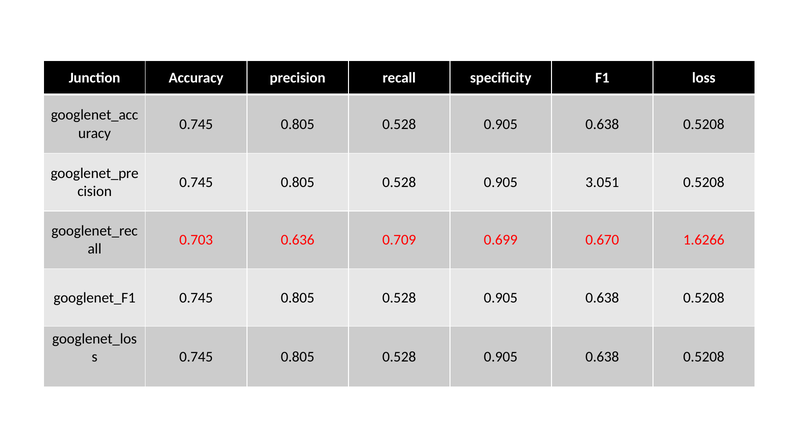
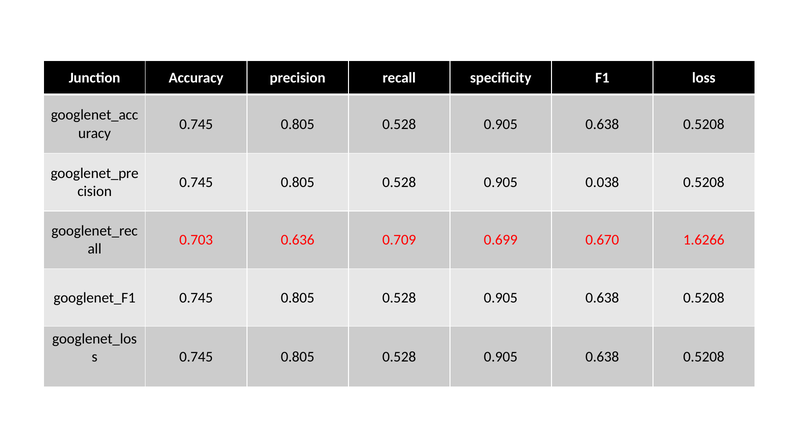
3.051: 3.051 -> 0.038 (602, 182)
